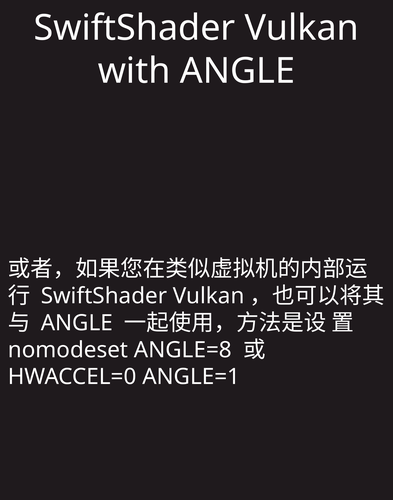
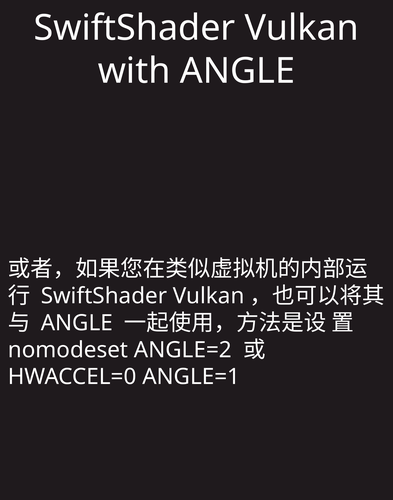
ANGLE=8: ANGLE=8 -> ANGLE=2 (183, 350)
